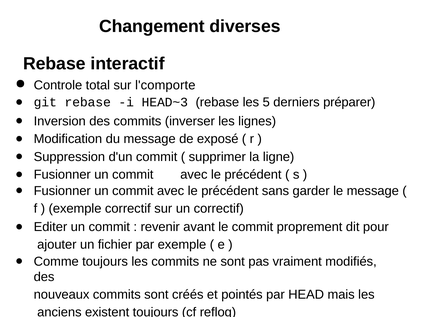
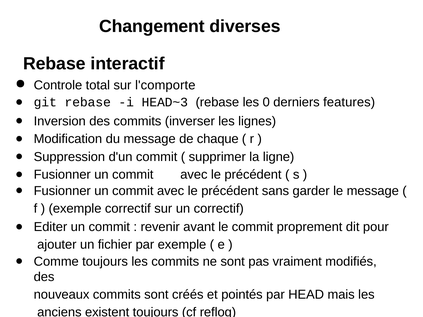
5: 5 -> 0 (266, 102)
préparer: préparer -> features (349, 102)
exposé: exposé -> chaque (218, 139)
